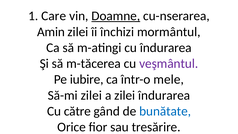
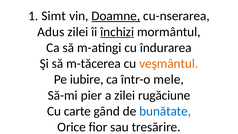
Care: Care -> Simt (54, 16)
Amin: Amin -> Adus (51, 32)
închizi underline: none -> present (117, 32)
veşmântul colour: purple -> orange (169, 64)
Să-mi zilei: zilei -> pier (91, 95)
zilei îndurarea: îndurarea -> rugăciune (164, 95)
către: către -> carte (77, 111)
